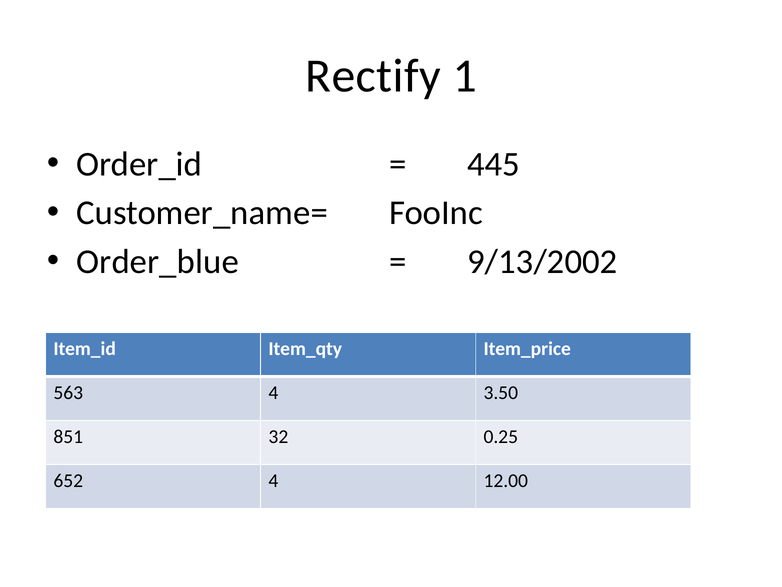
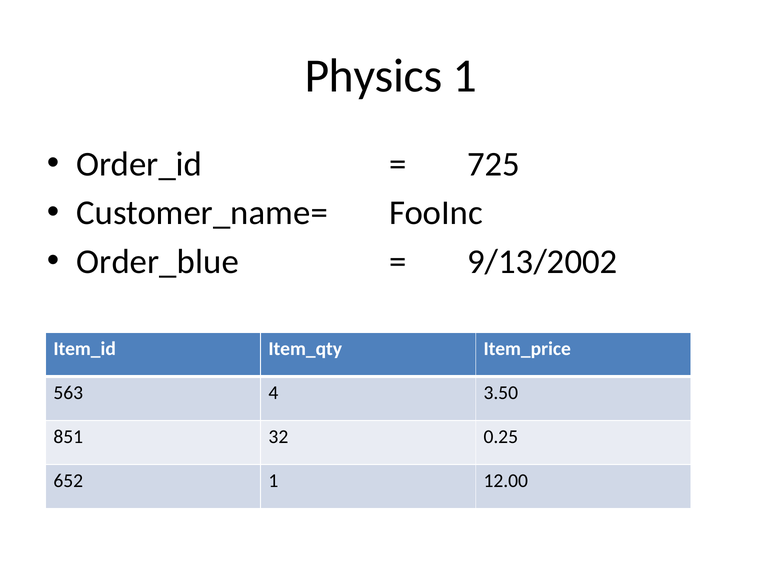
Rectify: Rectify -> Physics (374, 76)
445: 445 -> 725 (494, 164)
652 4: 4 -> 1 (273, 480)
